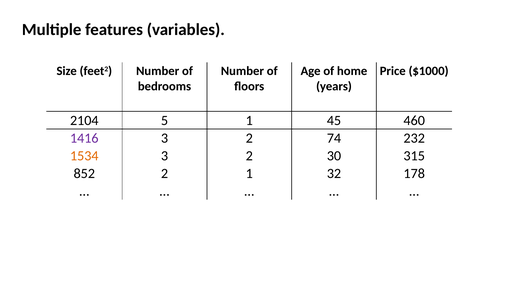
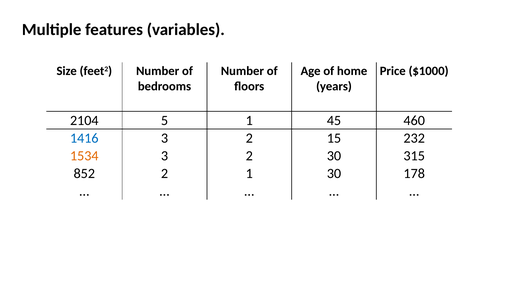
1416 colour: purple -> blue (84, 138)
74: 74 -> 15 (334, 138)
1 32: 32 -> 30 (334, 174)
